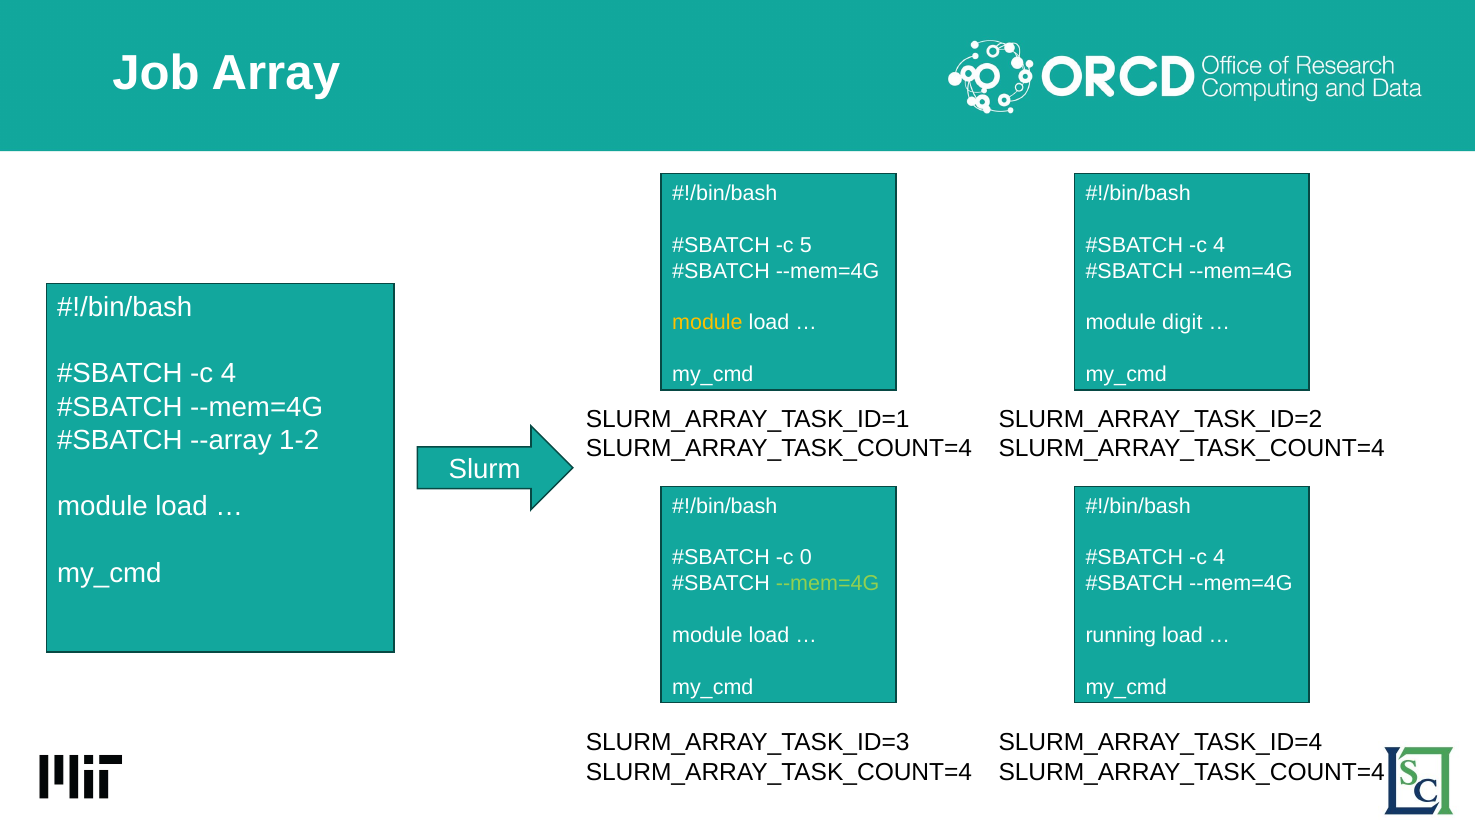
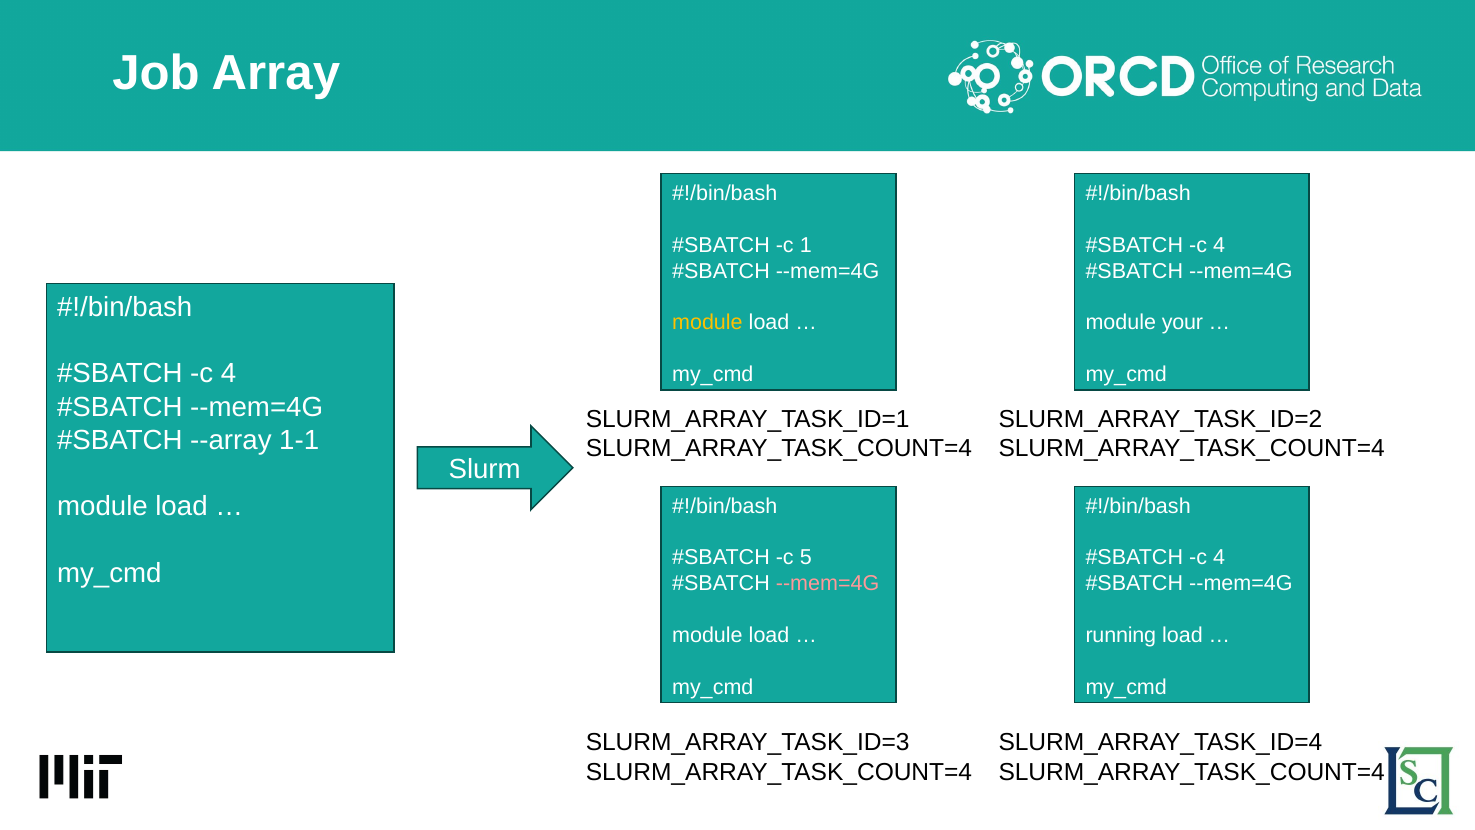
5: 5 -> 1 (806, 245)
digit: digit -> your (1183, 322)
1-2: 1-2 -> 1-1 (299, 440)
0: 0 -> 5 (806, 558)
--mem=4G colour: light green -> pink (828, 583)
